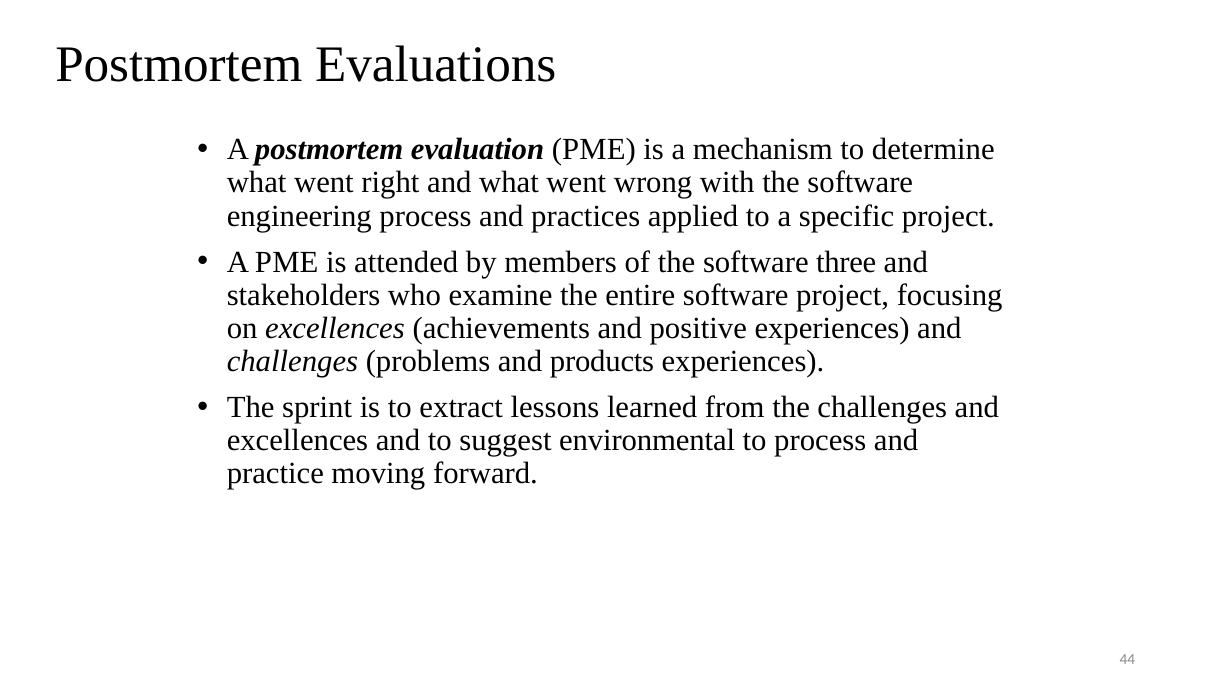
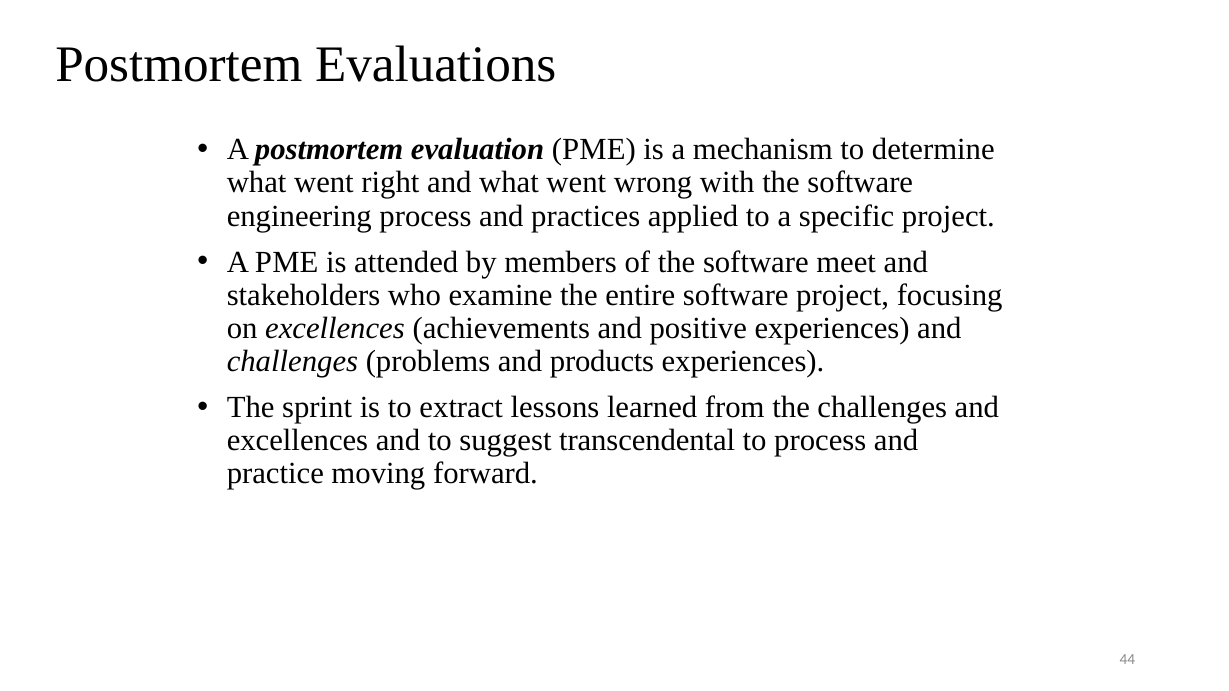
three: three -> meet (846, 262)
environmental: environmental -> transcendental (647, 441)
